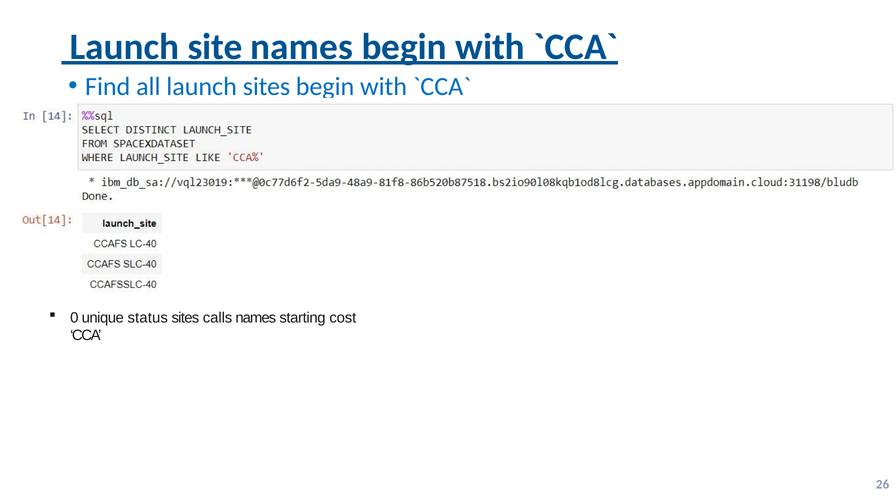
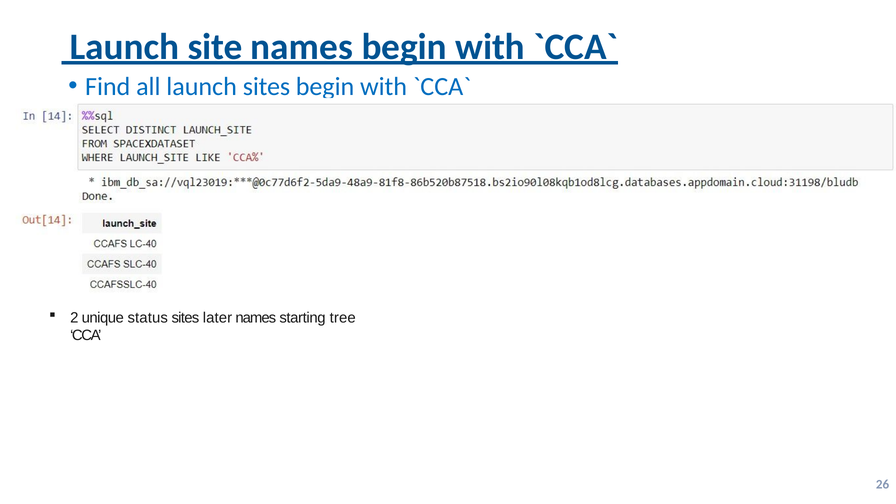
0: 0 -> 2 (74, 318)
calls: calls -> later (217, 318)
cost: cost -> tree (343, 318)
